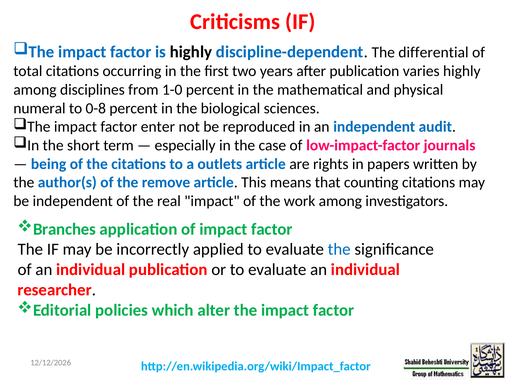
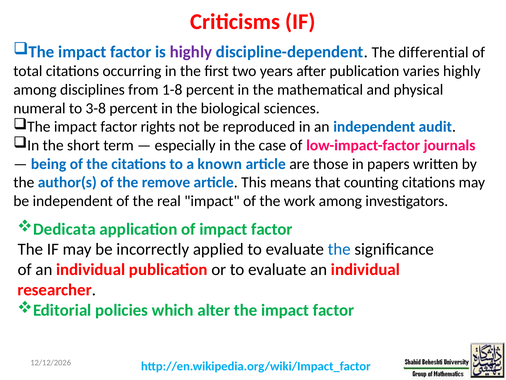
highly colour: black -> purple (191, 52)
1-0: 1-0 -> 1-8 (172, 90)
0-8: 0-8 -> 3-8 (96, 108)
enter: enter -> rights (158, 127)
outlets: outlets -> known (220, 164)
rights: rights -> those (331, 164)
Branches: Branches -> Dedicata (64, 229)
